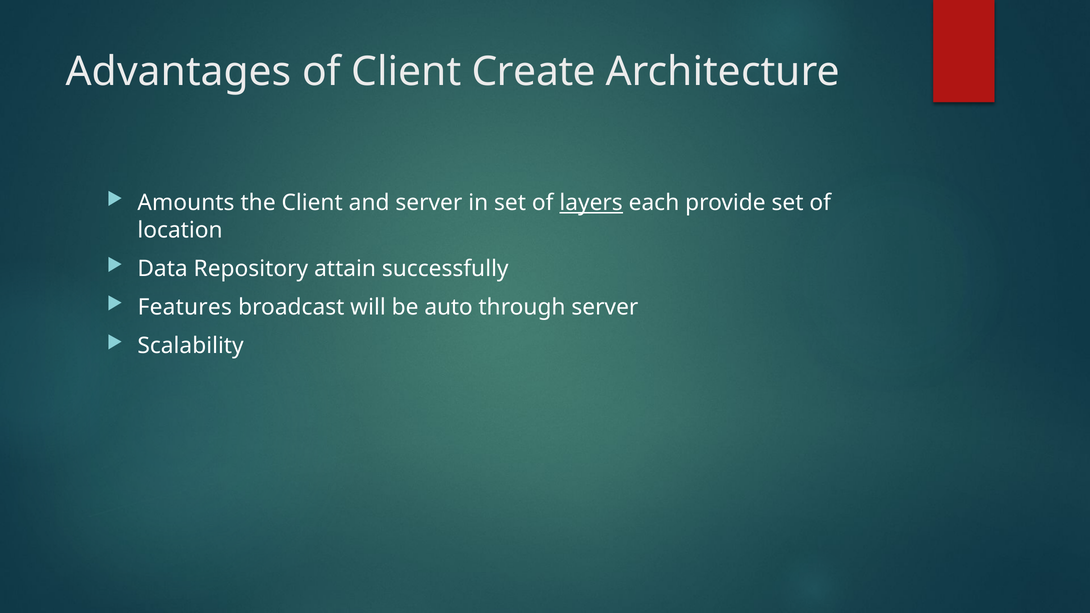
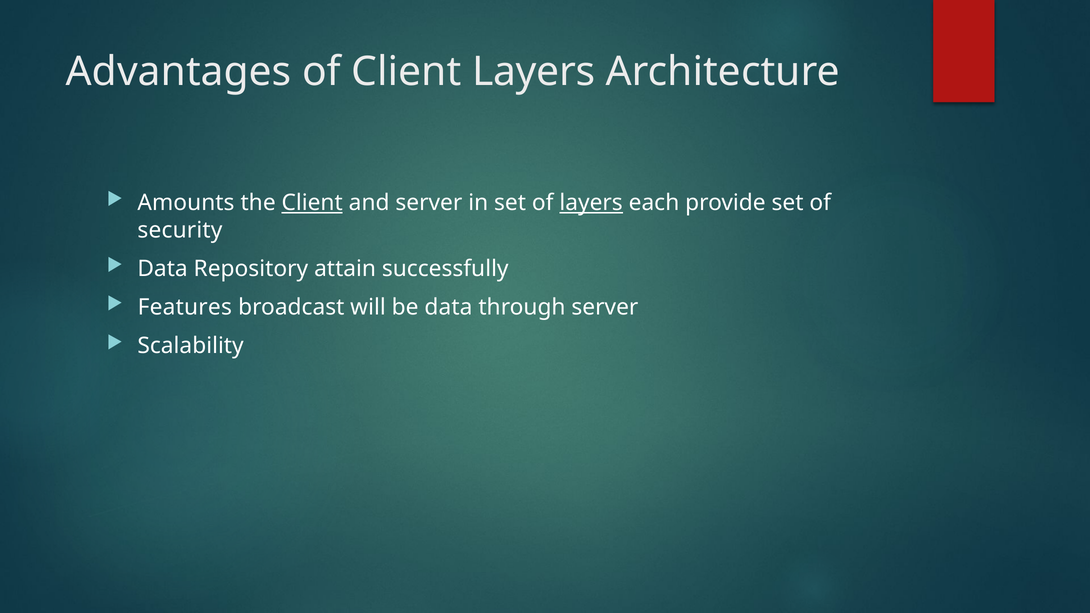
Client Create: Create -> Layers (534, 72)
Client underline: none -> present (312, 203)
location: location -> security (180, 230)
be auto: auto -> data (448, 307)
